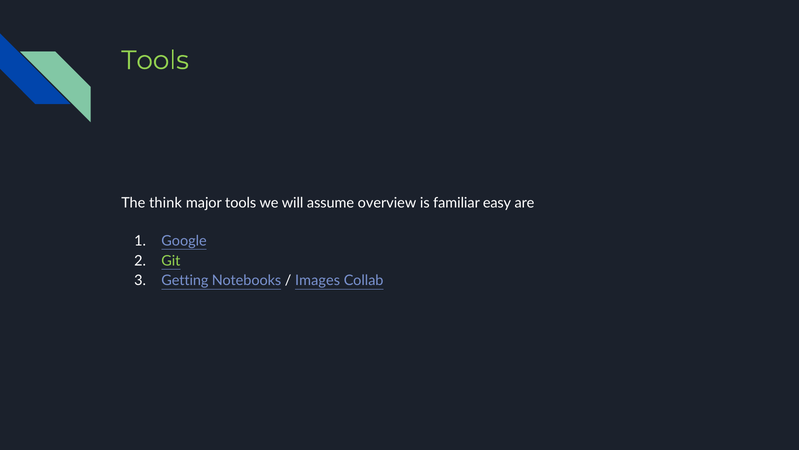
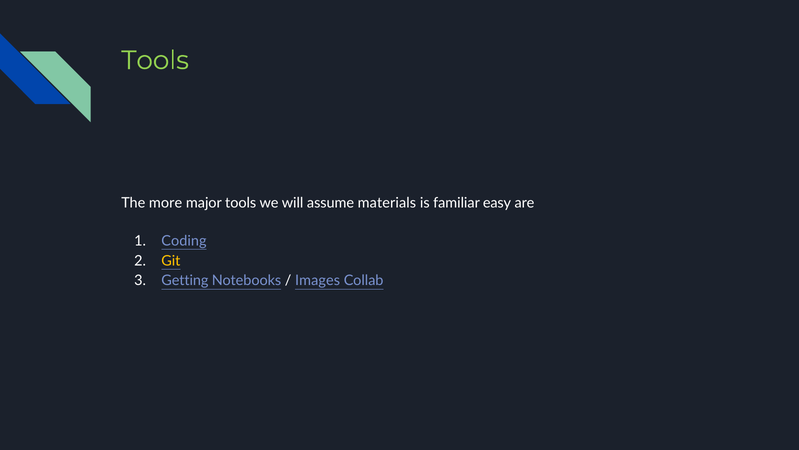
think: think -> more (166, 203)
overview: overview -> materials (387, 203)
Google: Google -> Coding (184, 241)
Git colour: light green -> yellow (171, 260)
